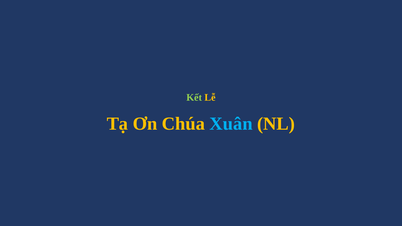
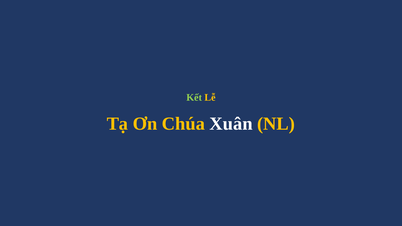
Xuân colour: light blue -> white (231, 124)
